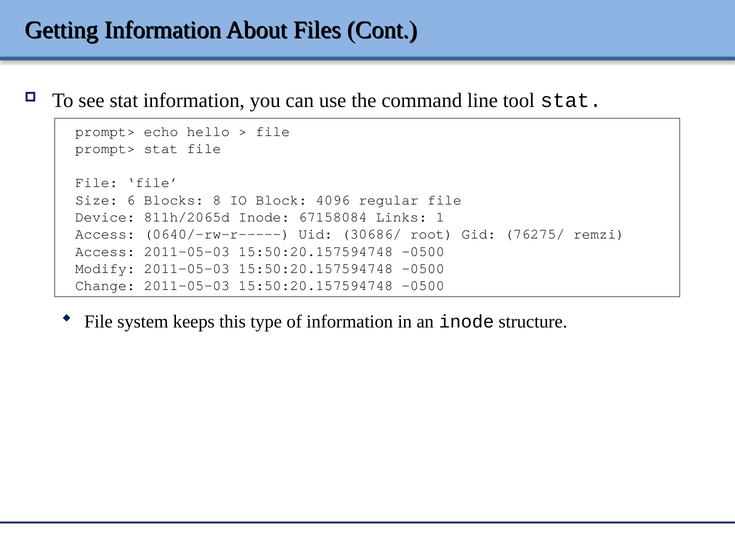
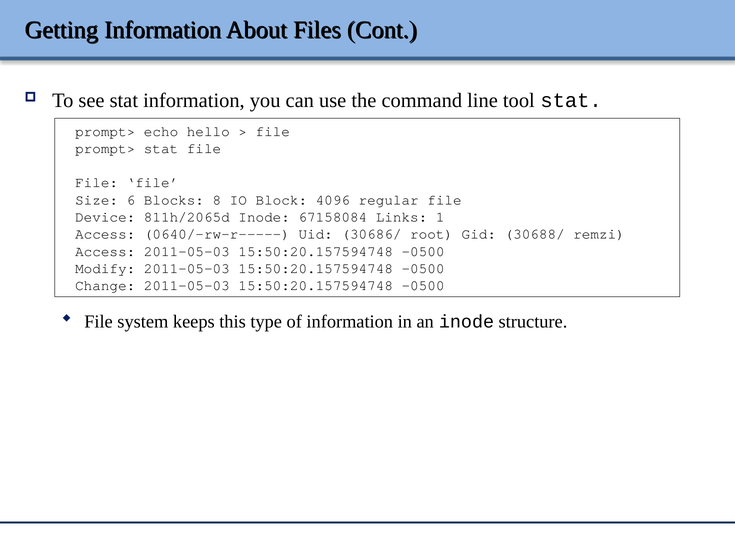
76275/: 76275/ -> 30688/ (535, 234)
